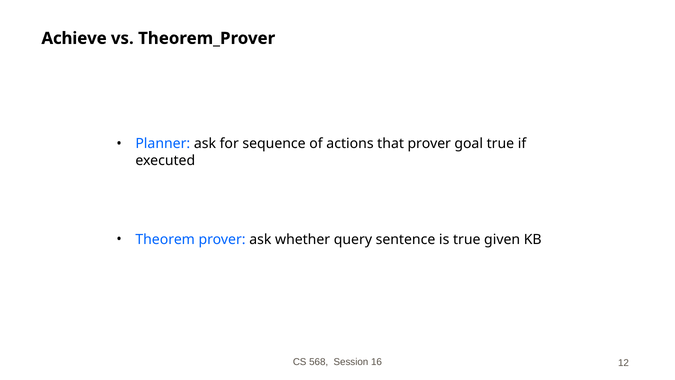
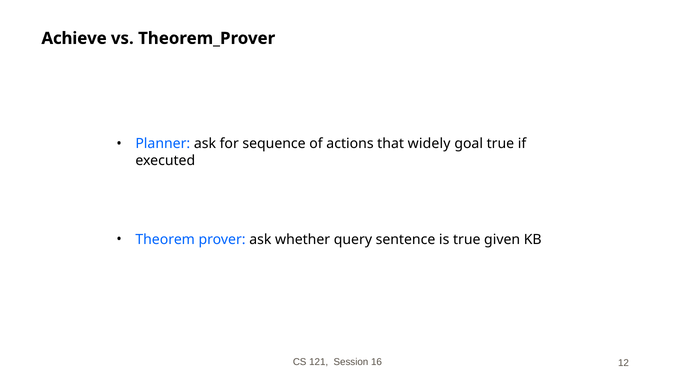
that prover: prover -> widely (429, 144)
568: 568 -> 121 (319, 362)
